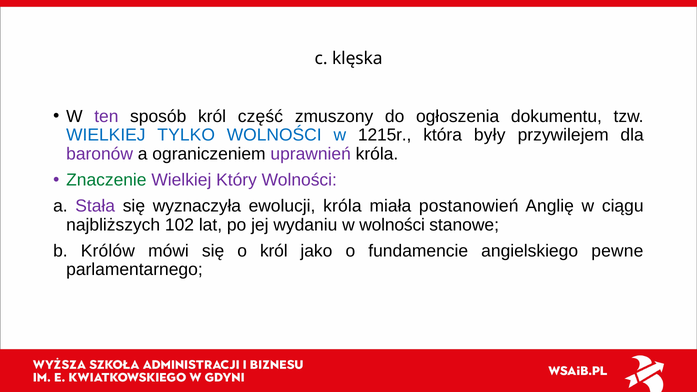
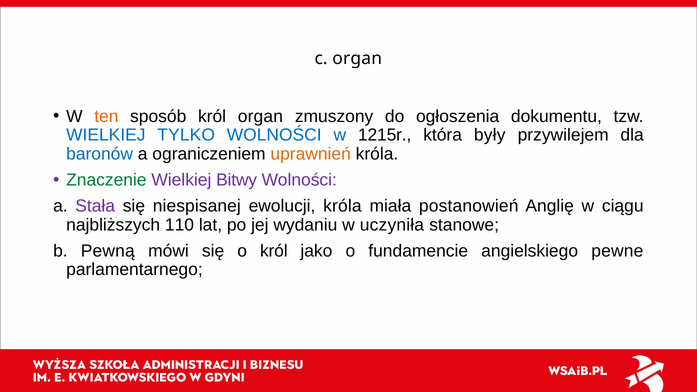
c klęska: klęska -> organ (357, 59)
ten colour: purple -> orange (106, 116)
król część: część -> organ (260, 116)
baronów colour: purple -> blue (100, 154)
uprawnień colour: purple -> orange (311, 154)
Który: Który -> Bitwy (237, 180)
wyznaczyła: wyznaczyła -> niespisanej (197, 206)
102: 102 -> 110 (179, 225)
w wolności: wolności -> uczyniła (392, 225)
Królów: Królów -> Pewną (108, 251)
